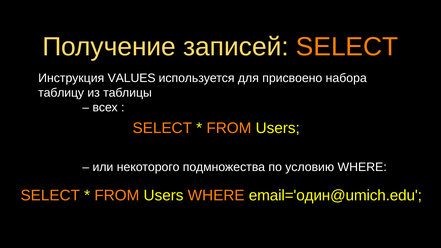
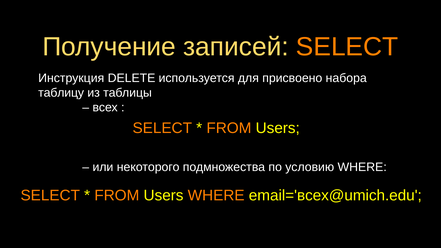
VALUES: VALUES -> DELETE (132, 78)
email='один@umich.edu: email='один@umich.edu -> email='всех@umich.edu (335, 195)
